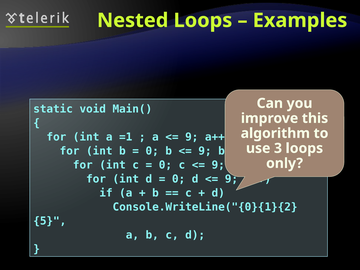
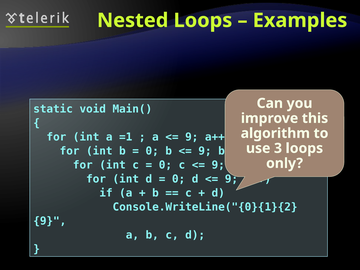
5: 5 -> 9 (50, 221)
